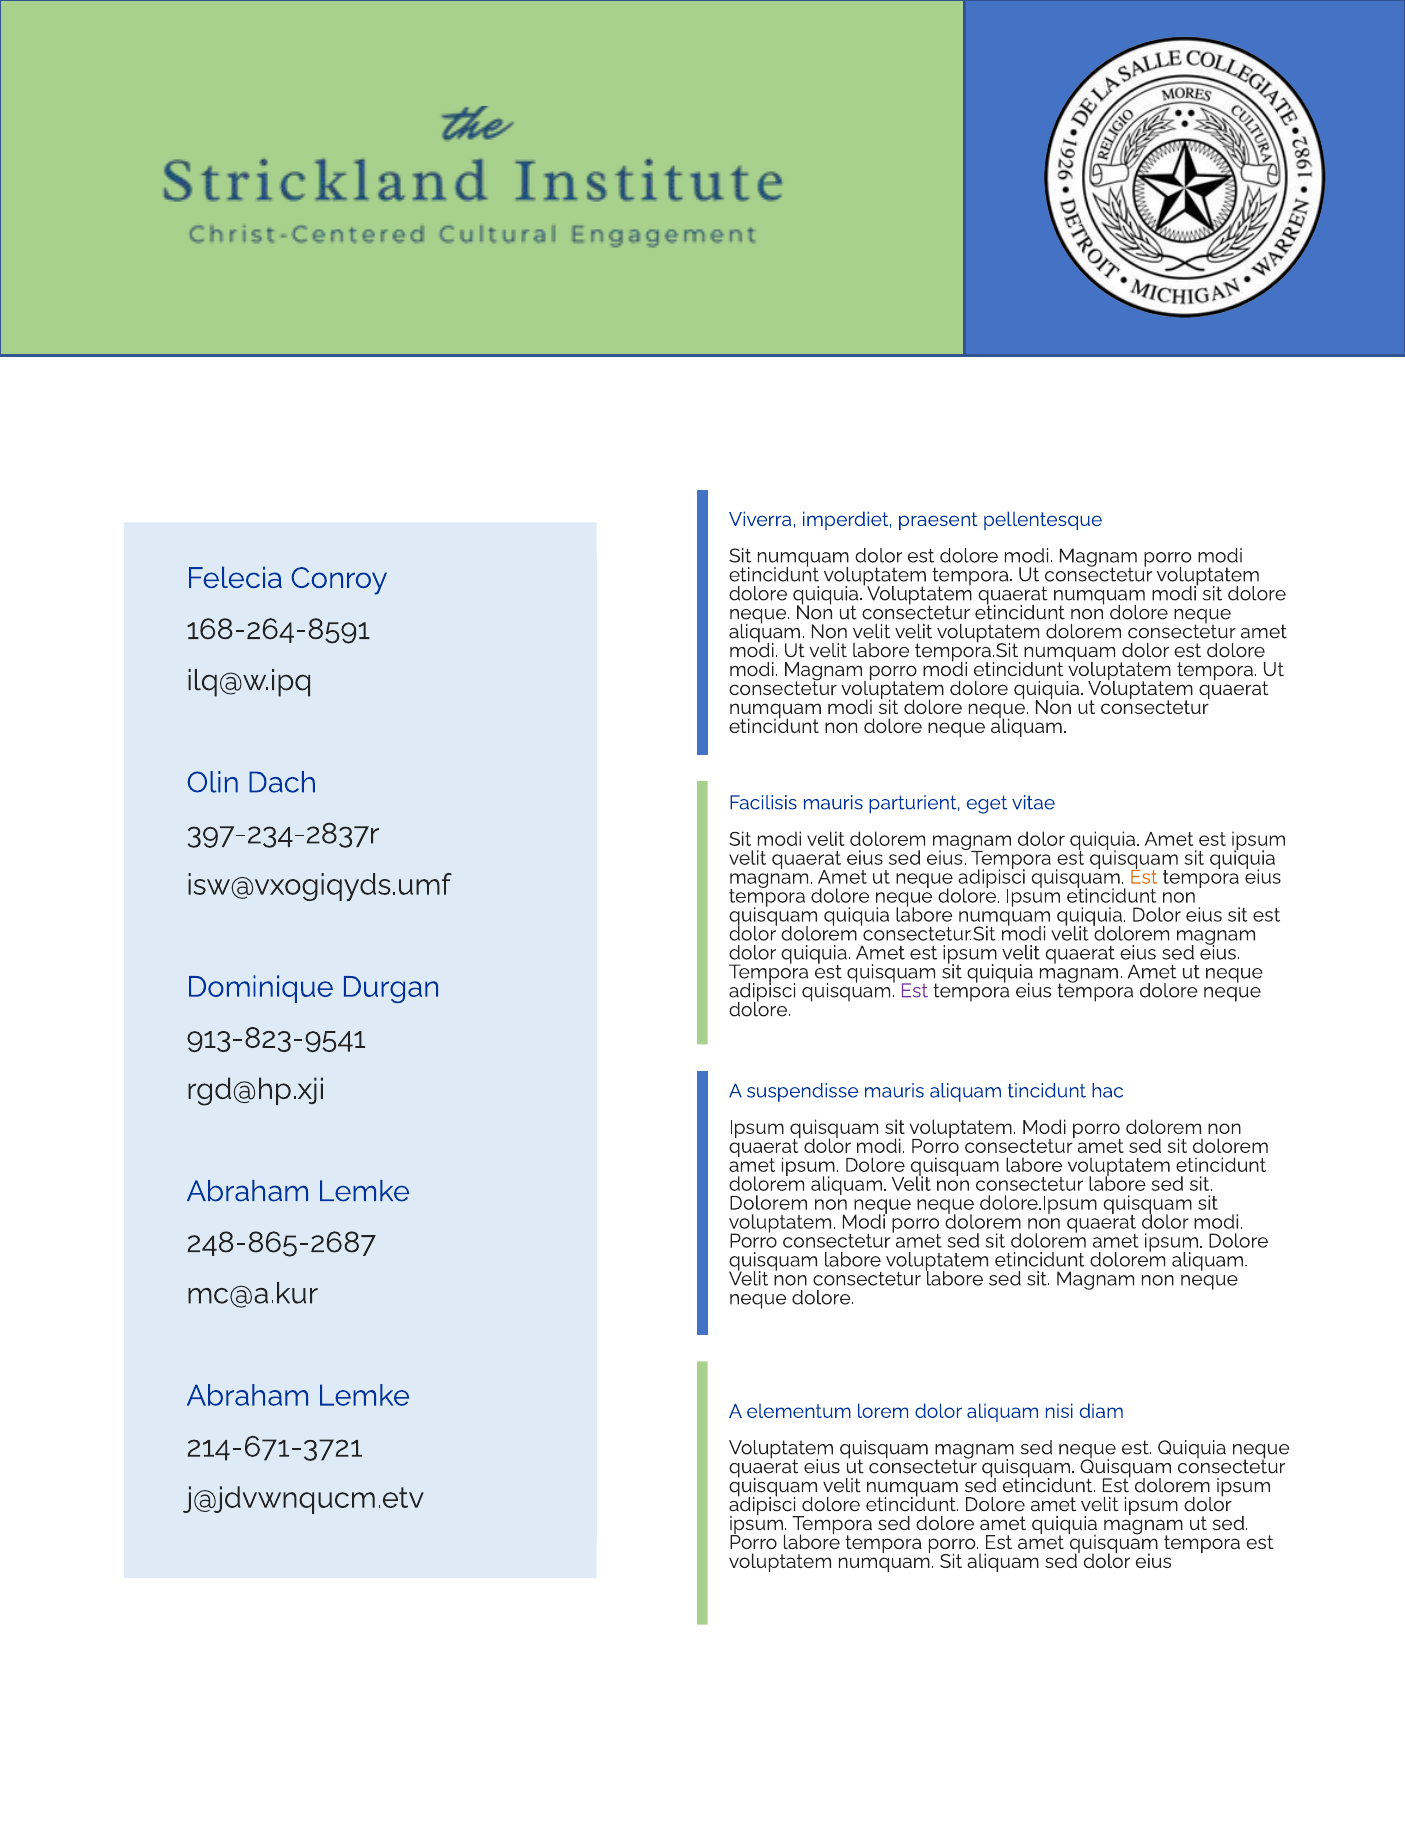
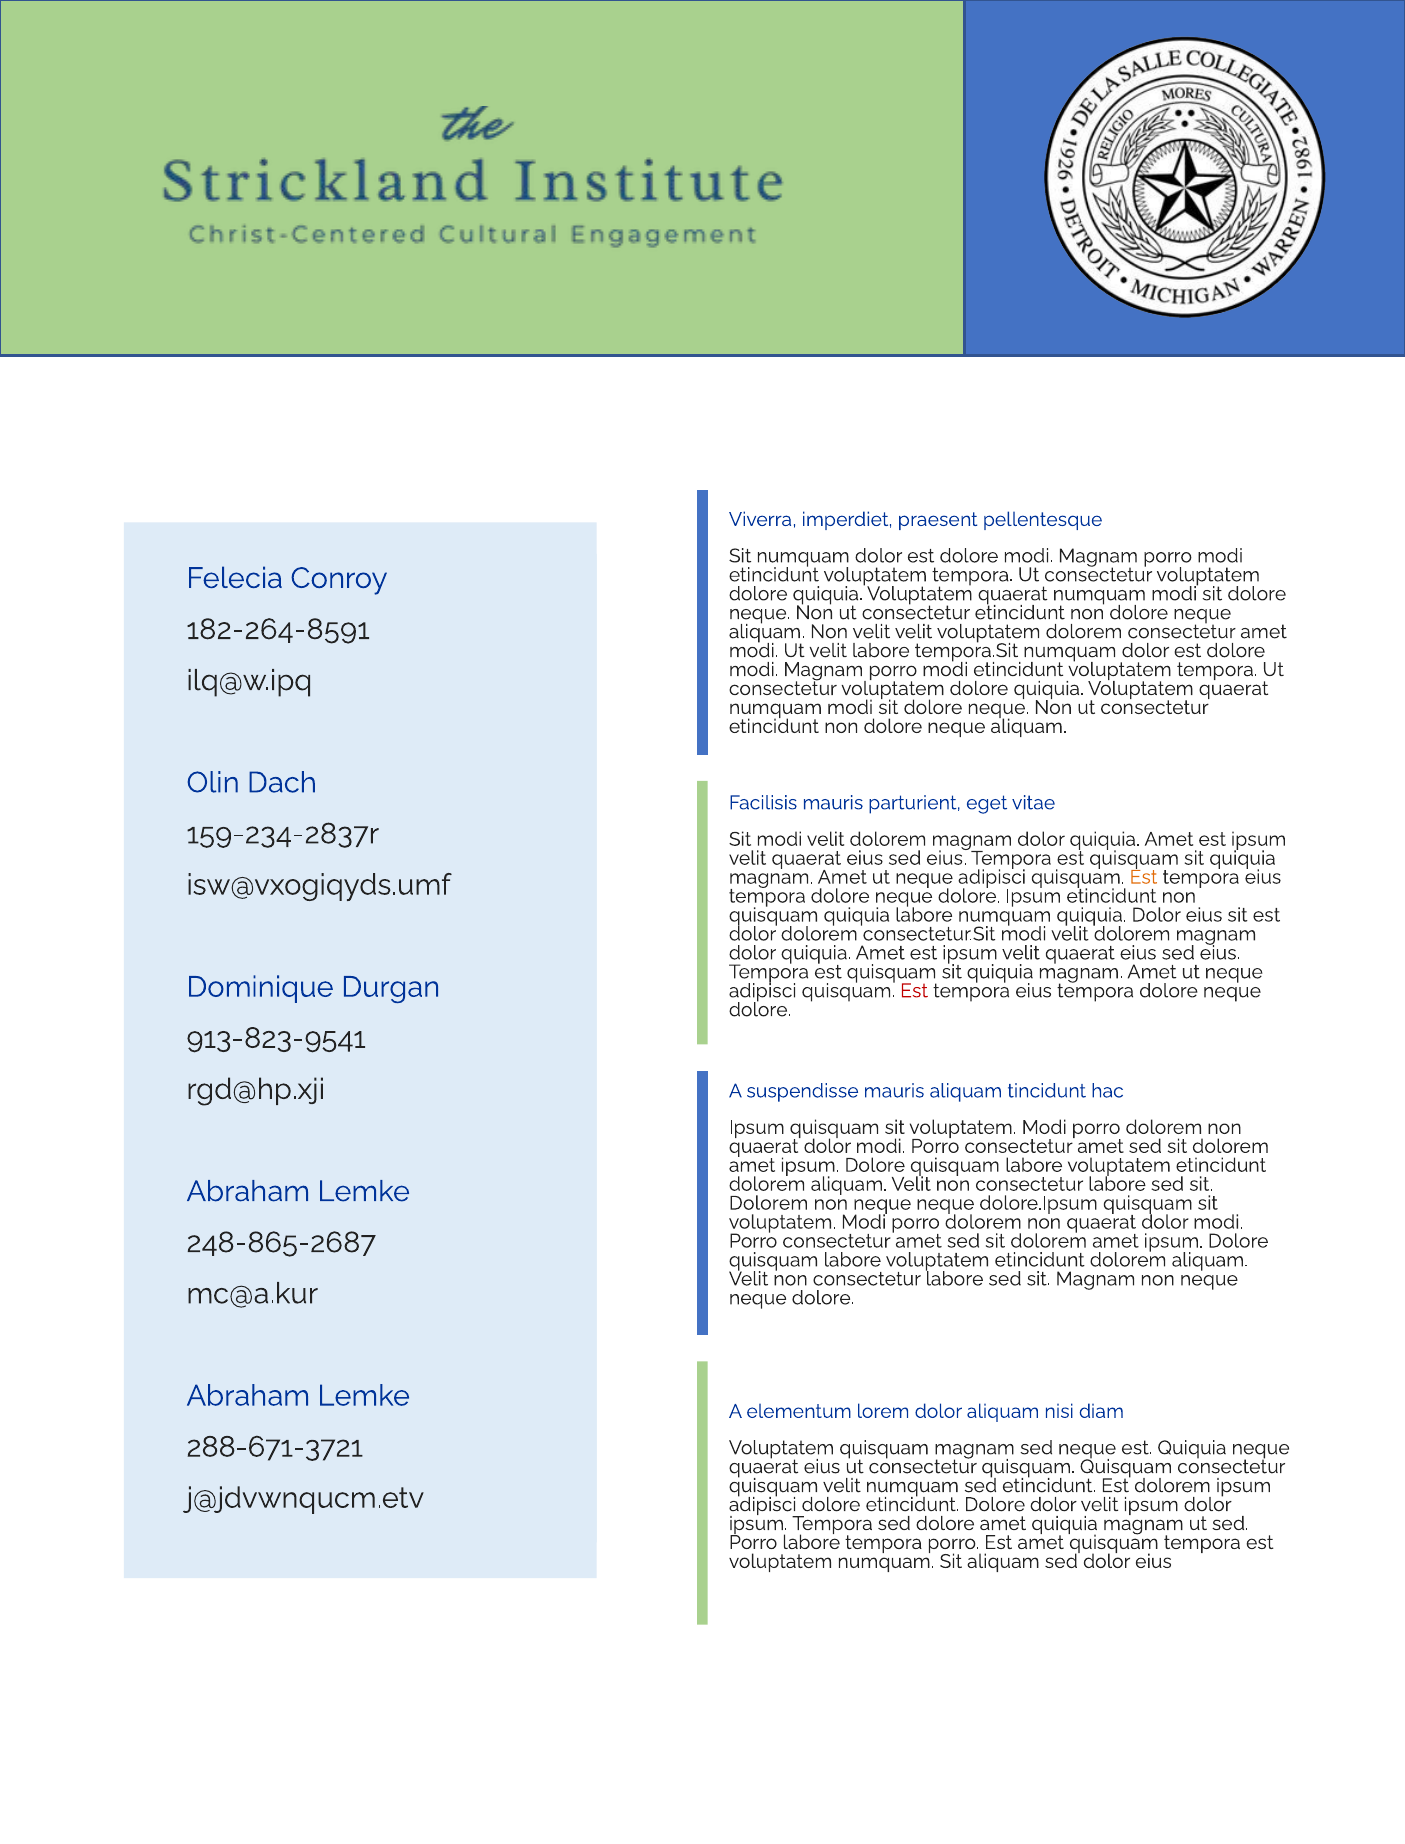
168-264-8591: 168-264-8591 -> 182-264-8591 (278, 629)
397-234-2837r: 397-234-2837r -> 159-234-2837r (283, 834)
Est colour: purple -> red (914, 991)
214-671-3721: 214-671-3721 -> 288-671-3721 (275, 1447)
etincidunt Dolore amet: amet -> dolor (1053, 1505)
